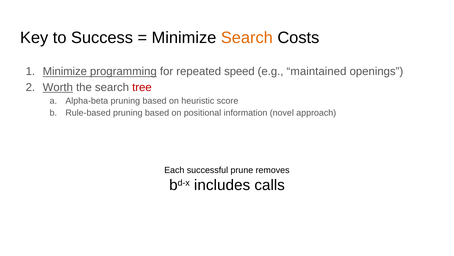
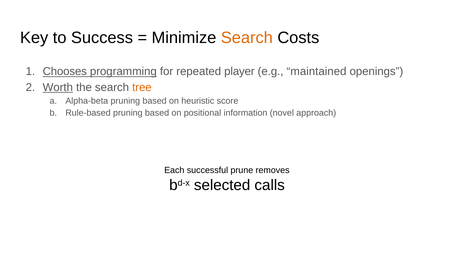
Minimize: Minimize -> Chooses (65, 71)
speed: speed -> player (239, 71)
tree colour: red -> orange (142, 87)
includes: includes -> selected (222, 185)
